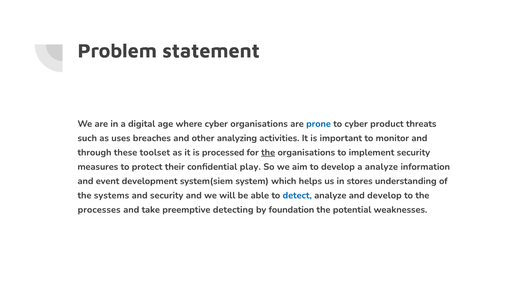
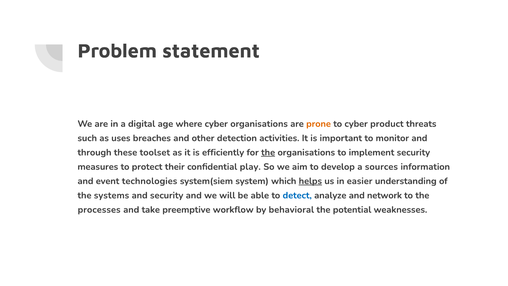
prone colour: blue -> orange (319, 124)
analyzing: analyzing -> detection (237, 138)
processed: processed -> efficiently (223, 152)
a analyze: analyze -> sources (381, 167)
development: development -> technologies (150, 181)
helps underline: none -> present (310, 181)
stores: stores -> easier (360, 181)
and develop: develop -> network (384, 195)
detecting: detecting -> workflow (233, 209)
foundation: foundation -> behavioral (291, 209)
